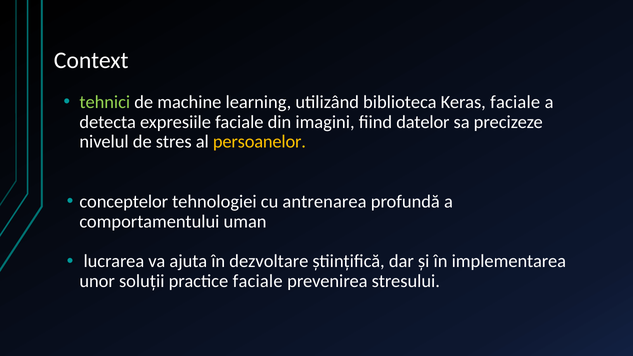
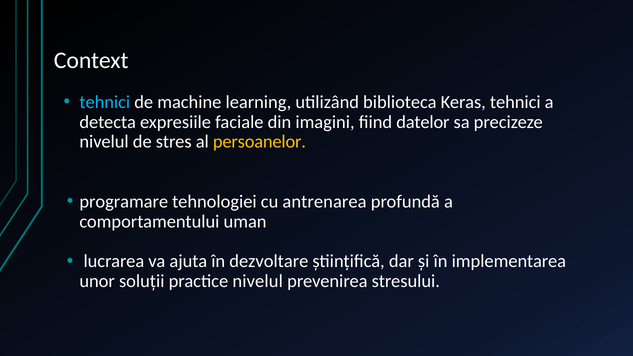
tehnici colour: light green -> light blue (105, 102)
Keras faciale: faciale -> tehnici (515, 102)
conceptelor: conceptelor -> programare (124, 202)
practice faciale: faciale -> nivelul (258, 281)
